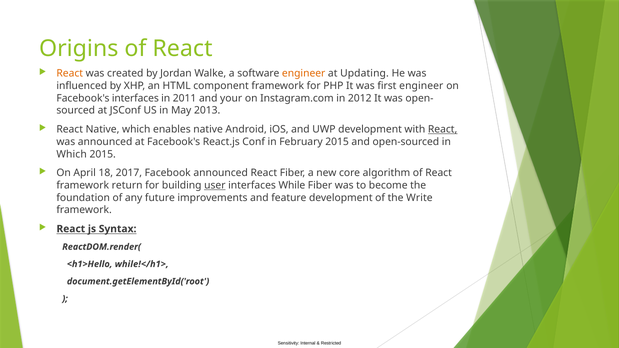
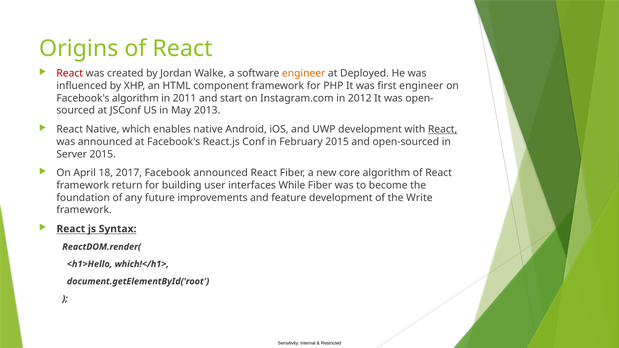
React colour: orange -> red (70, 74)
Updating: Updating -> Deployed (365, 74)
Facebook's interfaces: interfaces -> algorithm (135, 98)
your: your -> start (231, 98)
Which: Which -> Server (72, 154)
user underline: present -> none (215, 185)
while!</h1>: while!</h1> -> which!</h1> (142, 264)
